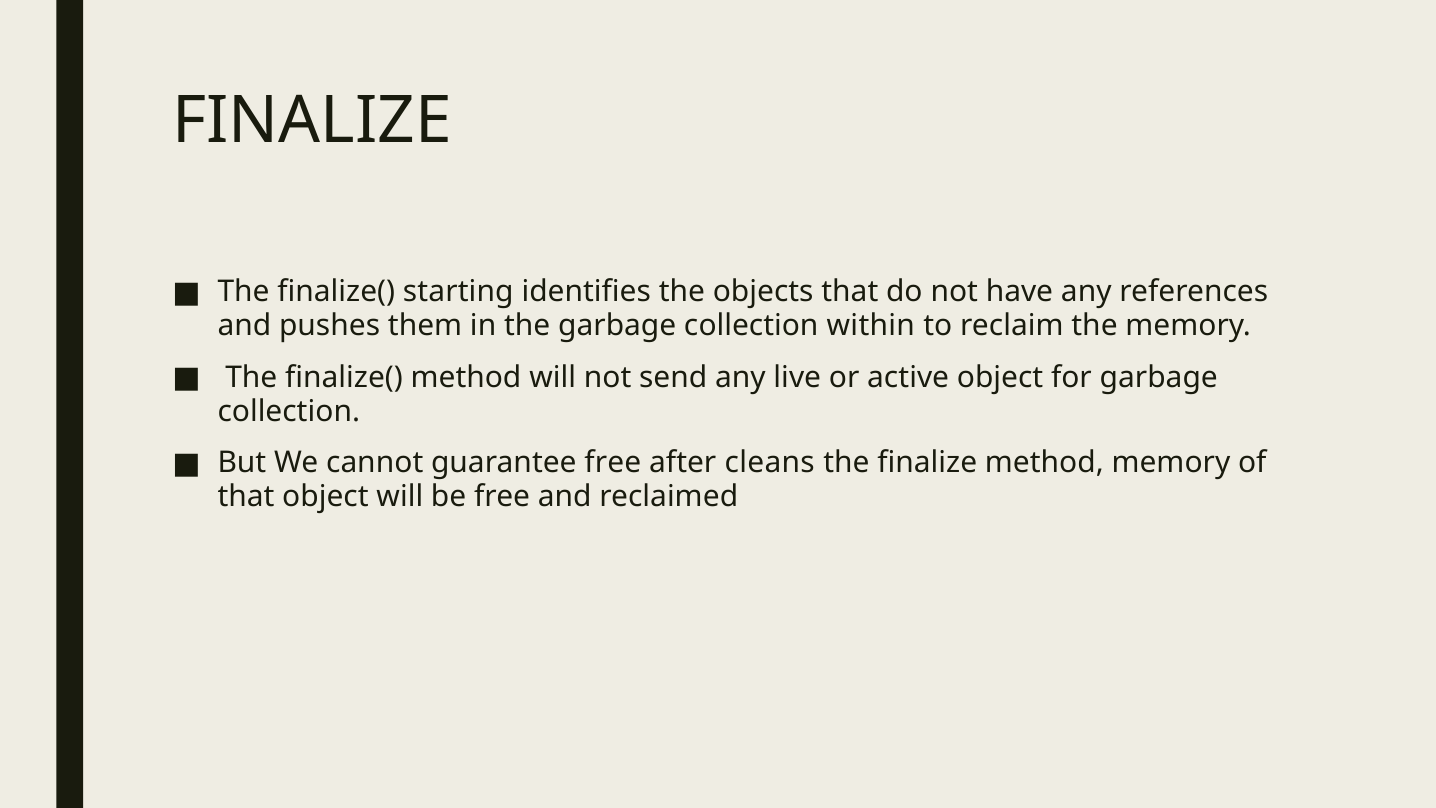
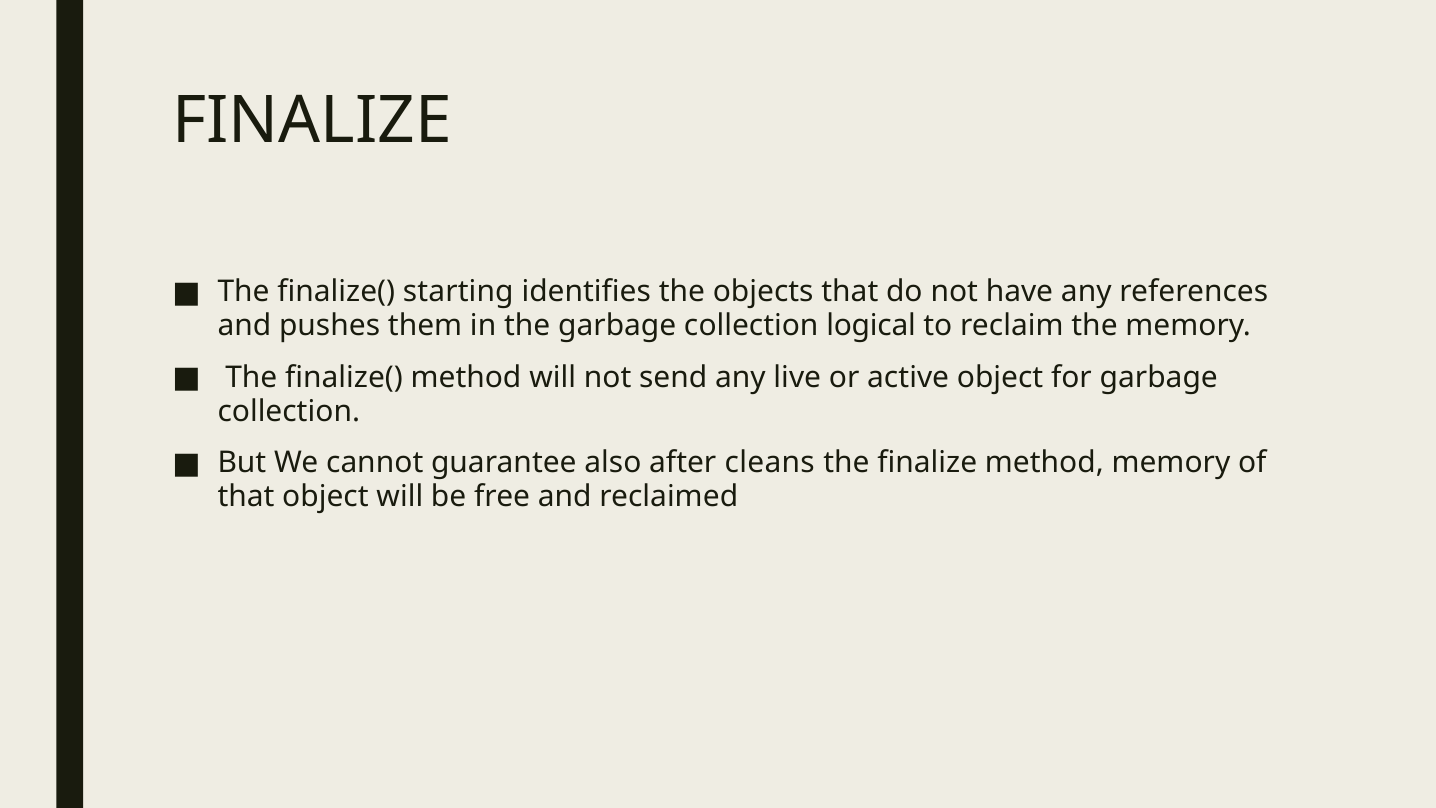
within: within -> logical (871, 326)
guarantee free: free -> also (613, 463)
